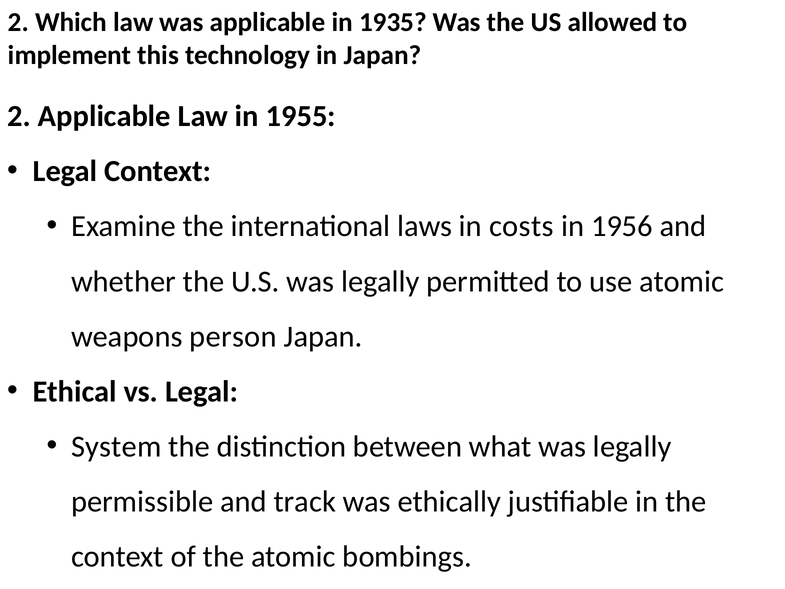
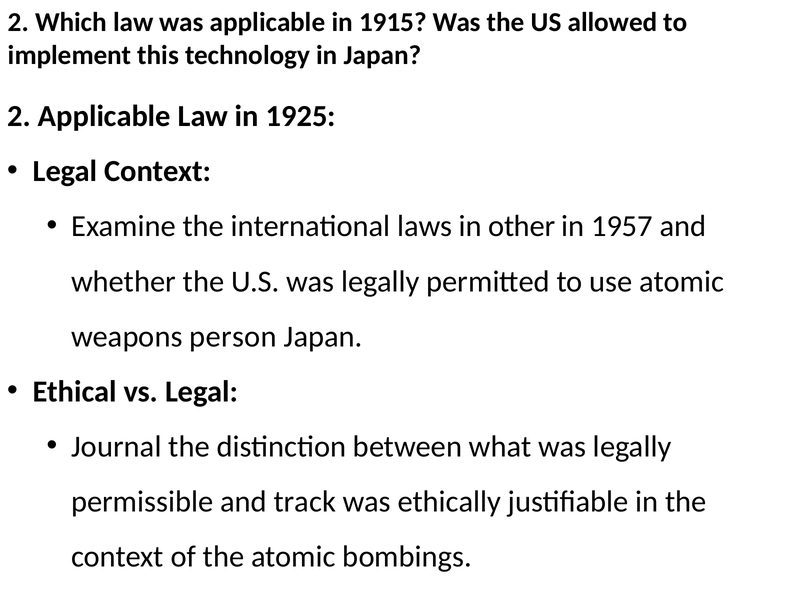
1935: 1935 -> 1915 (393, 22)
1955: 1955 -> 1925 (301, 116)
costs: costs -> other (522, 226)
1956: 1956 -> 1957 (622, 226)
System: System -> Journal (116, 446)
